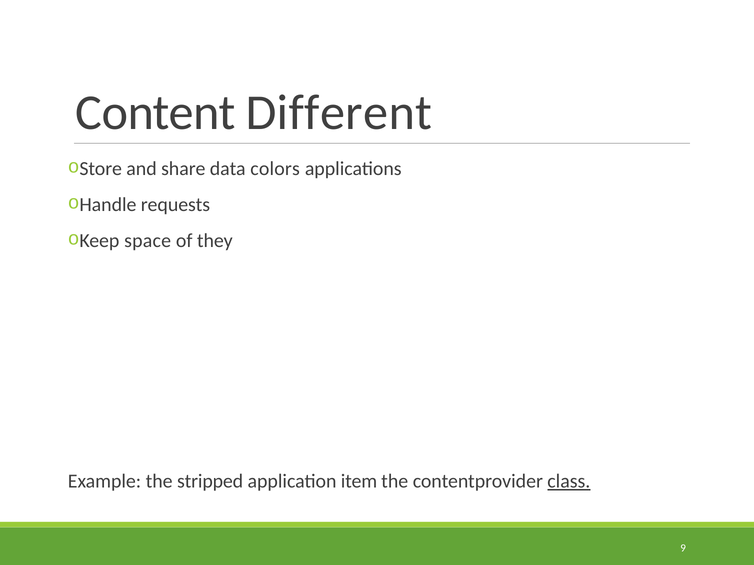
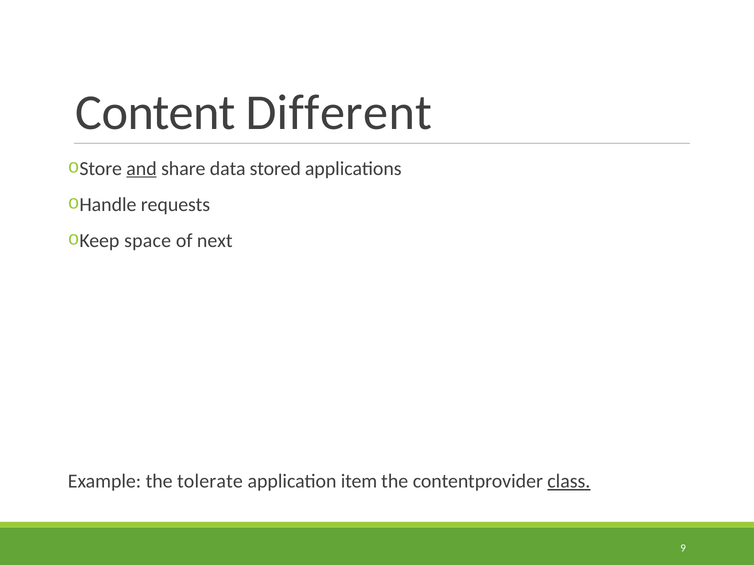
and underline: none -> present (142, 169)
colors: colors -> stored (275, 169)
they: they -> next (215, 241)
stripped: stripped -> tolerate (210, 482)
